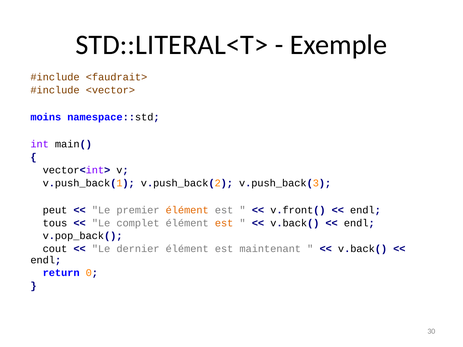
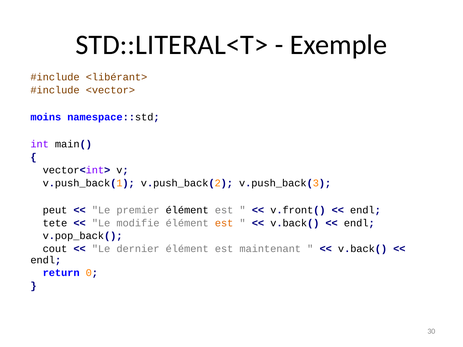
<faudrait>: <faudrait> -> <libérant> (117, 77)
élément colour: orange -> black (187, 210)
tous: tous -> tete (55, 223)
complet: complet -> modifie (138, 223)
